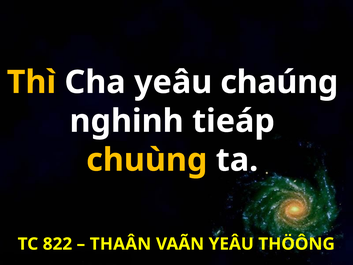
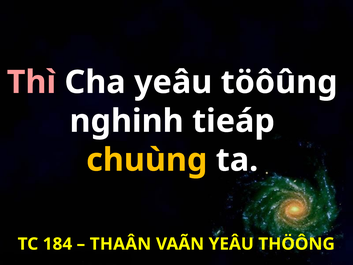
Thì colour: yellow -> pink (31, 82)
chaúng: chaúng -> töôûng (279, 82)
822: 822 -> 184 (57, 244)
